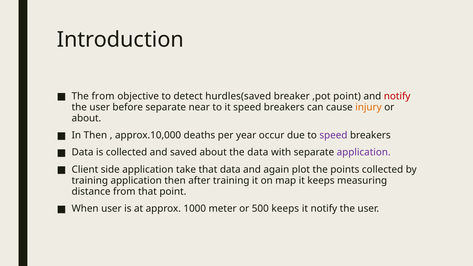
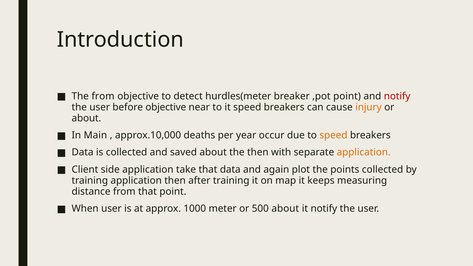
hurdles(saved: hurdles(saved -> hurdles(meter (238, 96)
before separate: separate -> objective (166, 107)
In Then: Then -> Main (95, 135)
speed colour: purple -> orange (333, 135)
the data: data -> then (258, 152)
application colour: purple -> orange (364, 152)
500 keeps: keeps -> about (285, 209)
